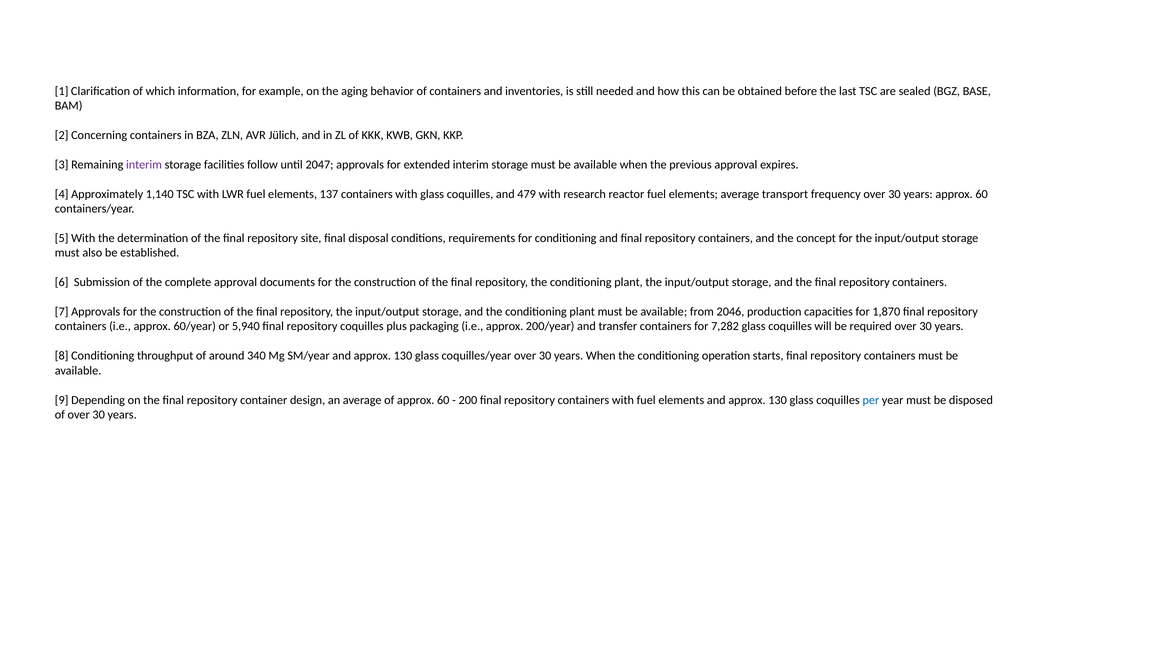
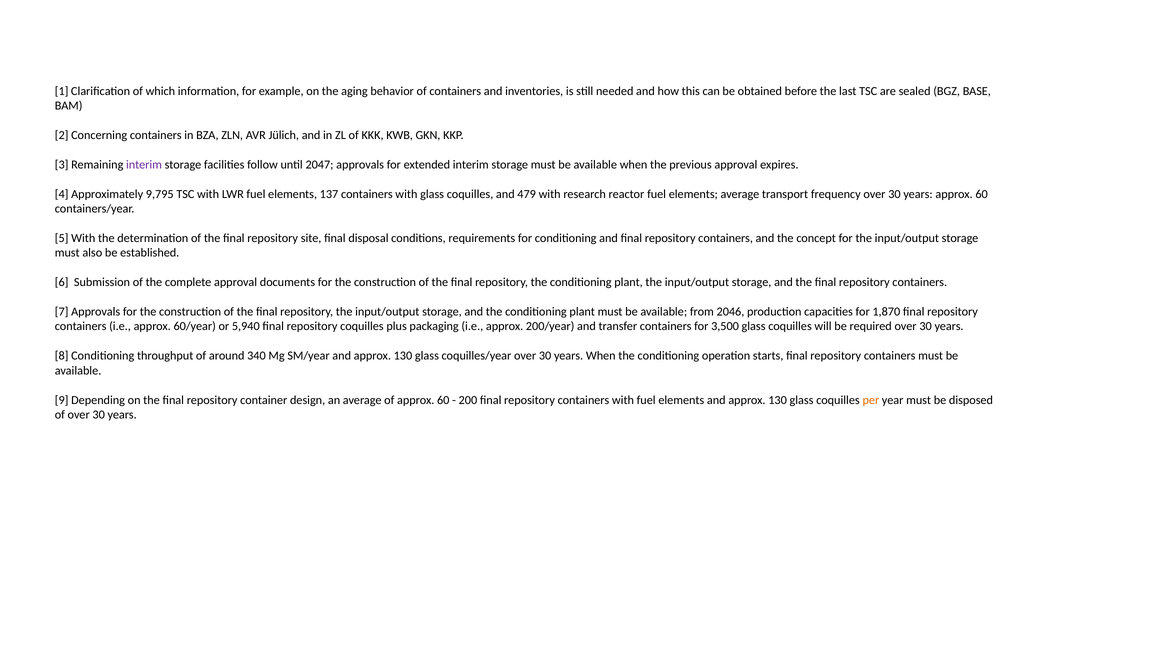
1,140: 1,140 -> 9,795 (160, 194)
7,282: 7,282 -> 3,500 (725, 326)
per colour: blue -> orange (871, 400)
